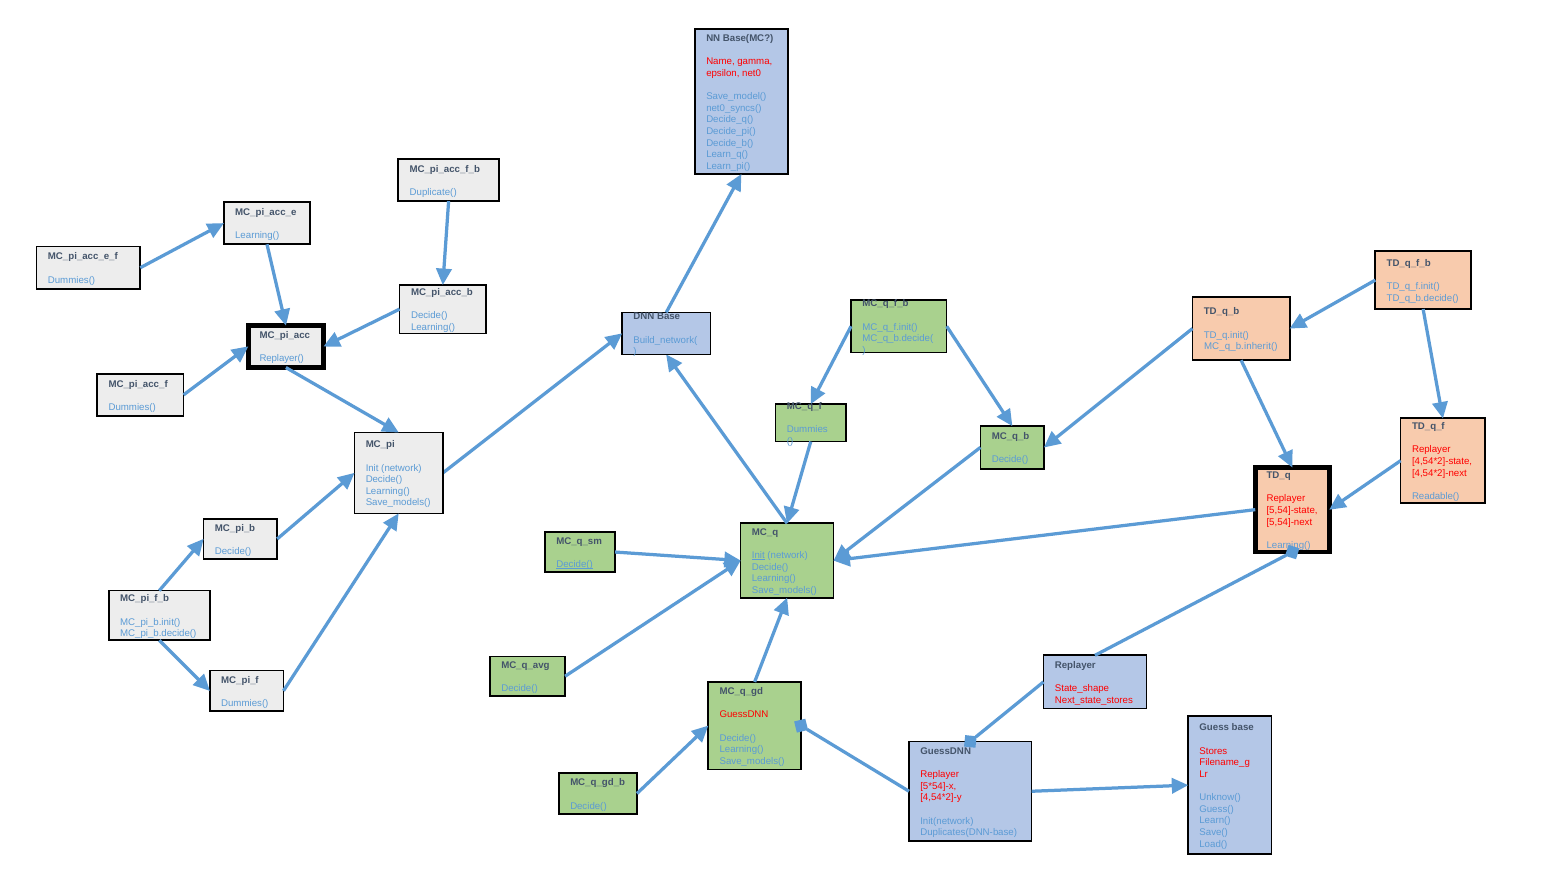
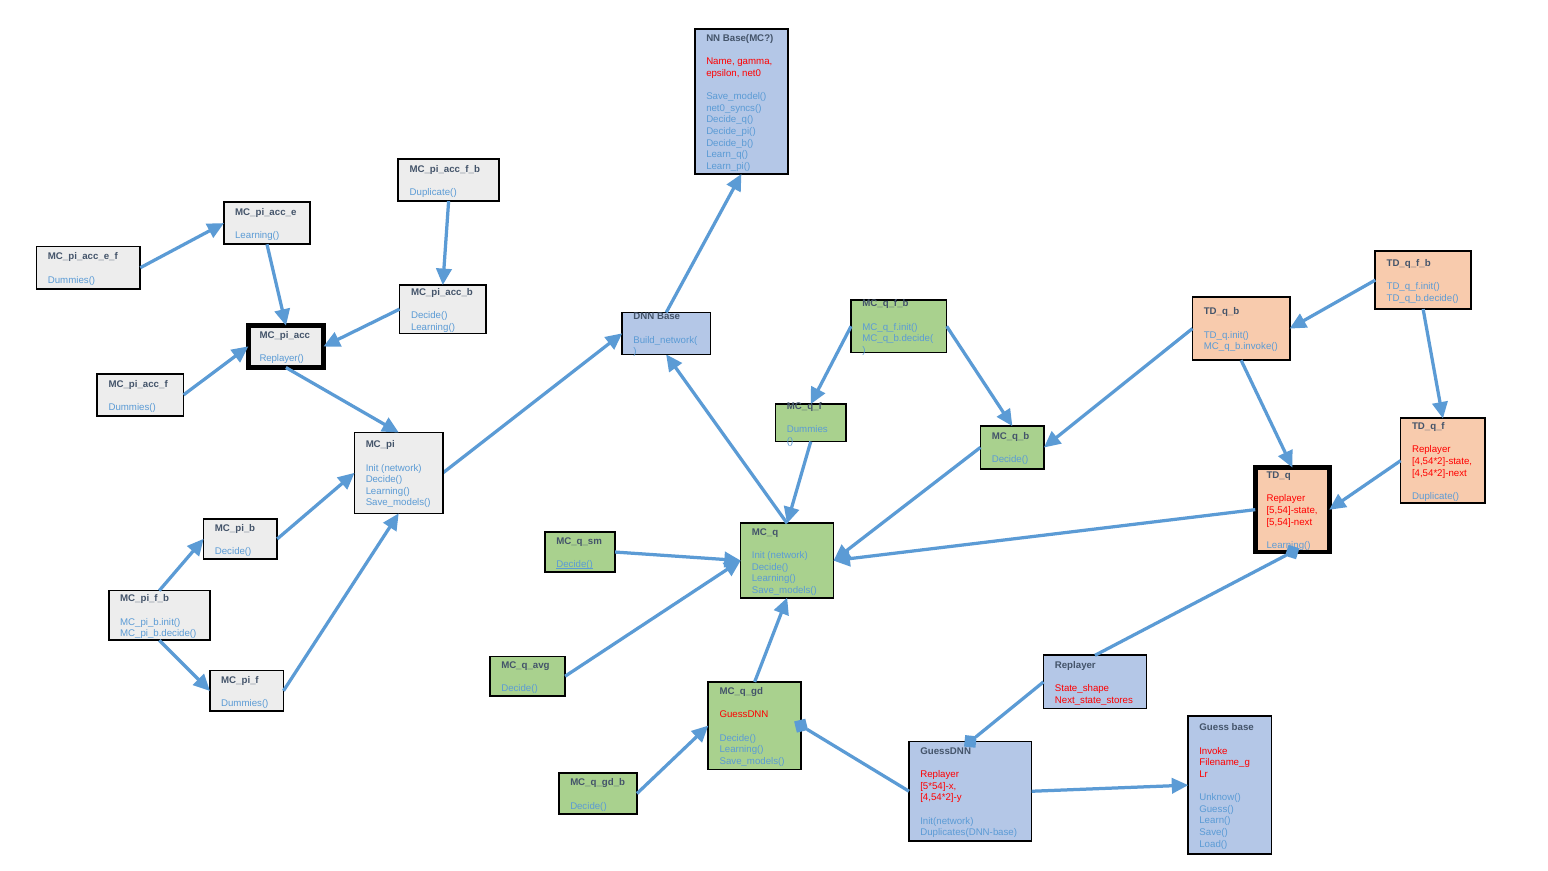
MC_q_b.inherit(: MC_q_b.inherit( -> MC_q_b.invoke( (1241, 347)
Readable(: Readable( -> Duplicate( (1436, 496)
Init underline: present -> none (758, 555)
Stores: Stores -> Invoke (1213, 751)
